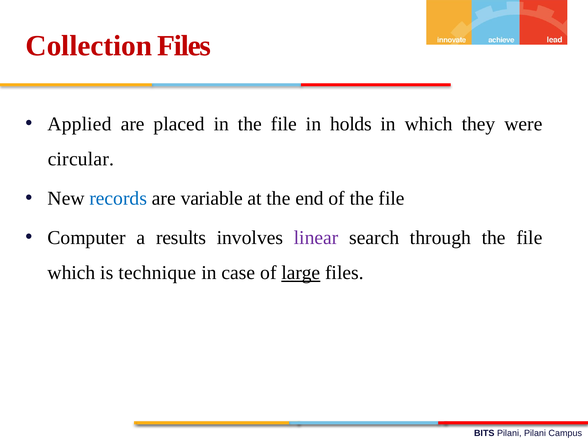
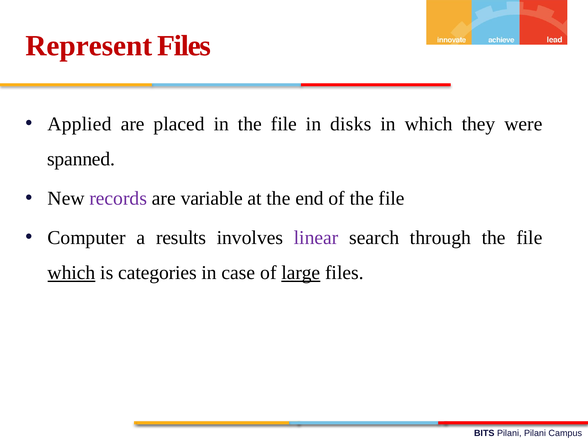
Collection: Collection -> Represent (89, 46)
holds: holds -> disks (351, 124)
circular: circular -> spanned (81, 159)
records colour: blue -> purple (118, 198)
which underline: none -> present (71, 273)
technique: technique -> categories (157, 273)
